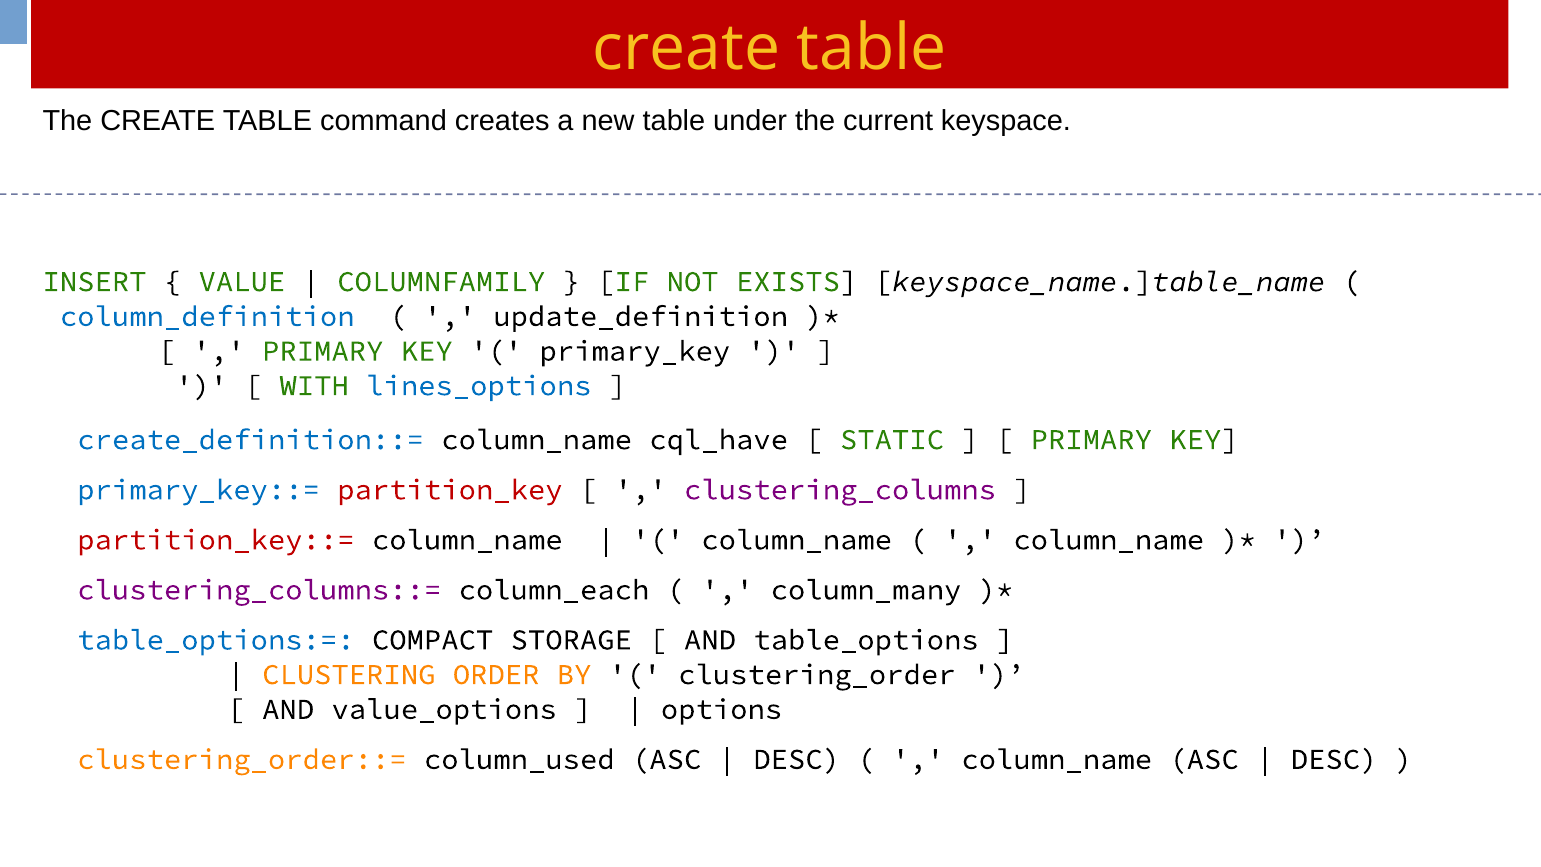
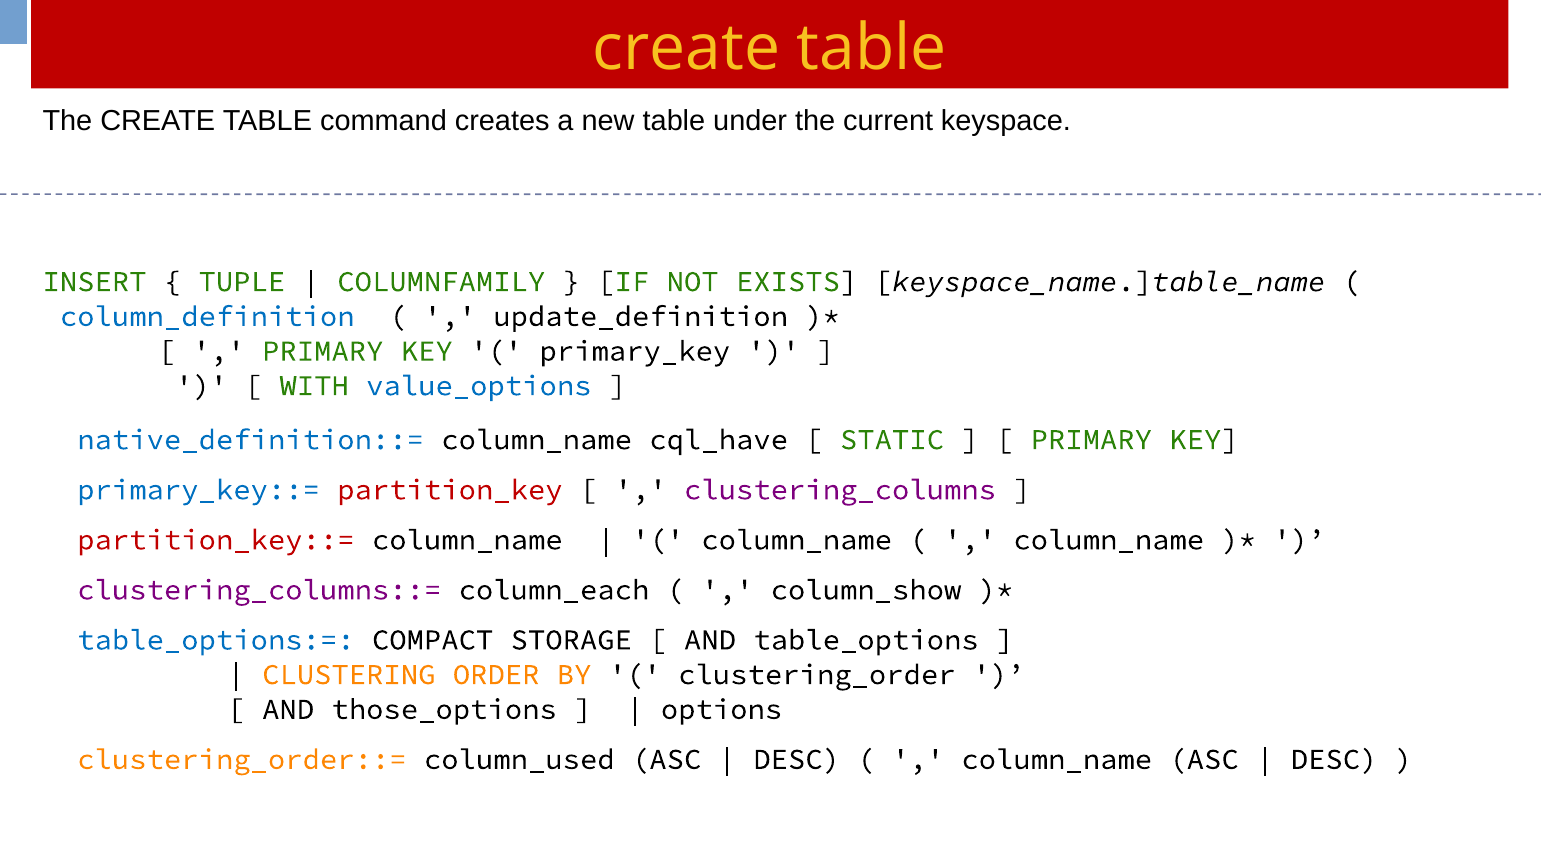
VALUE: VALUE -> TUPLE (242, 282)
lines_options: lines_options -> value_options (479, 386)
create_definition::=: create_definition::= -> native_definition::= (251, 440)
column_many: column_many -> column_show (866, 590)
value_options: value_options -> those_options (444, 709)
